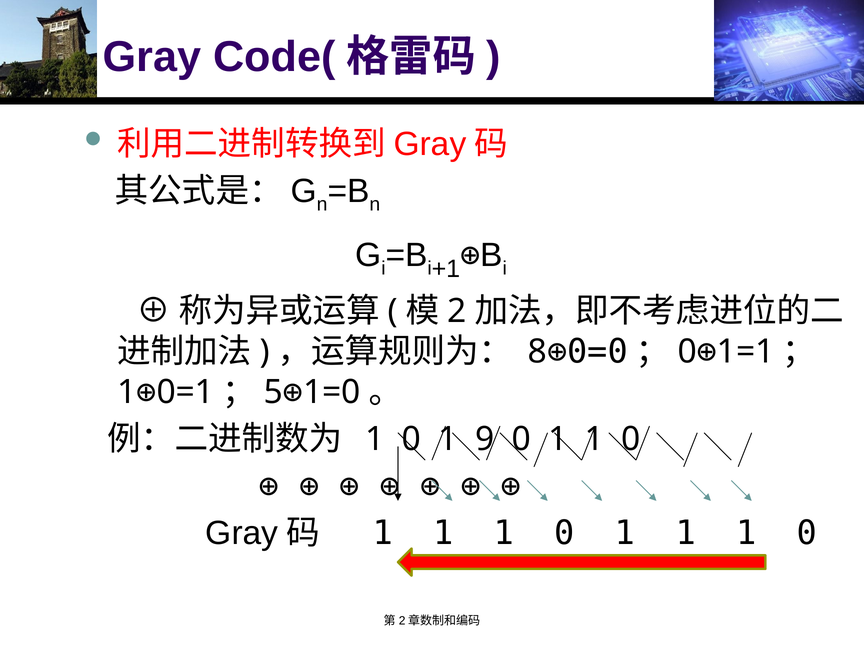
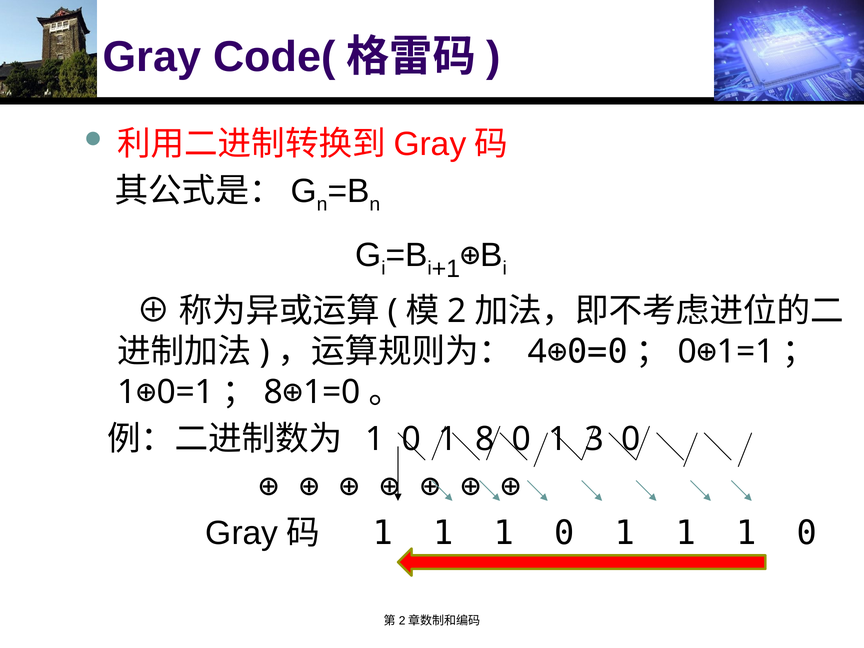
8: 8 -> 4 (538, 352)
5: 5 -> 8 (273, 392)
1 9: 9 -> 8 (485, 439)
1: 1 -> 3 (594, 439)
